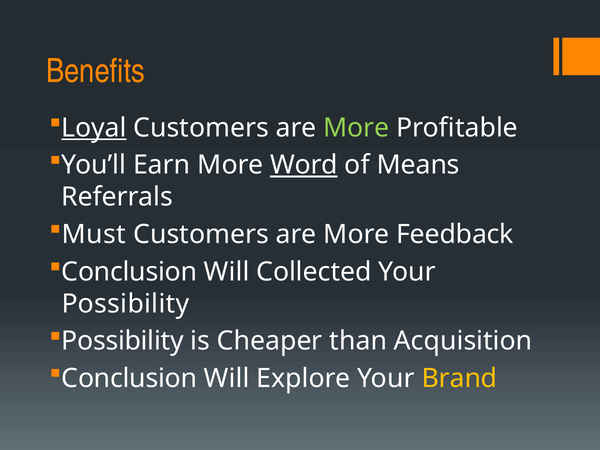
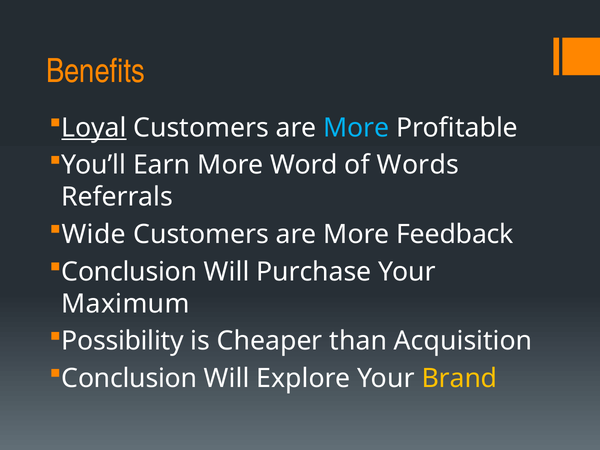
More colour: light green -> light blue (356, 128)
Word underline: present -> none (304, 165)
Means: Means -> Words (418, 165)
Must: Must -> Wide (94, 234)
Collected: Collected -> Purchase (314, 272)
Possibility: Possibility -> Maximum (125, 304)
